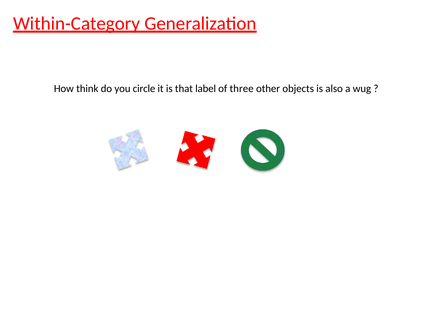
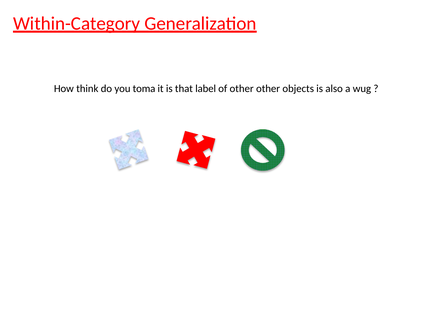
circle: circle -> toma (144, 89)
of three: three -> other (242, 89)
